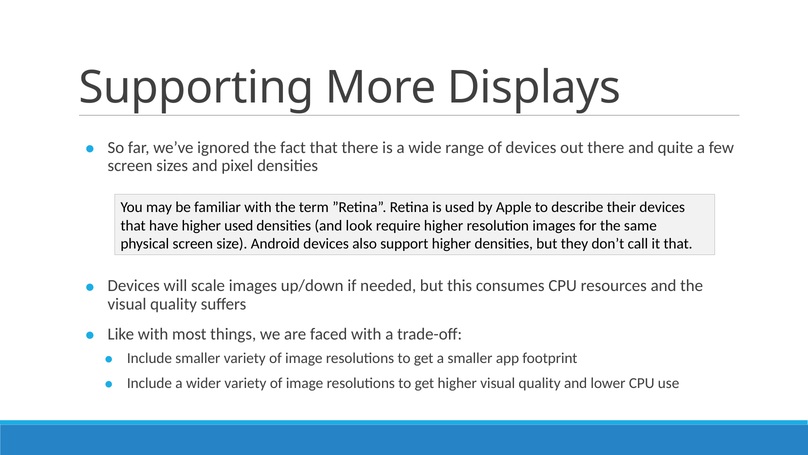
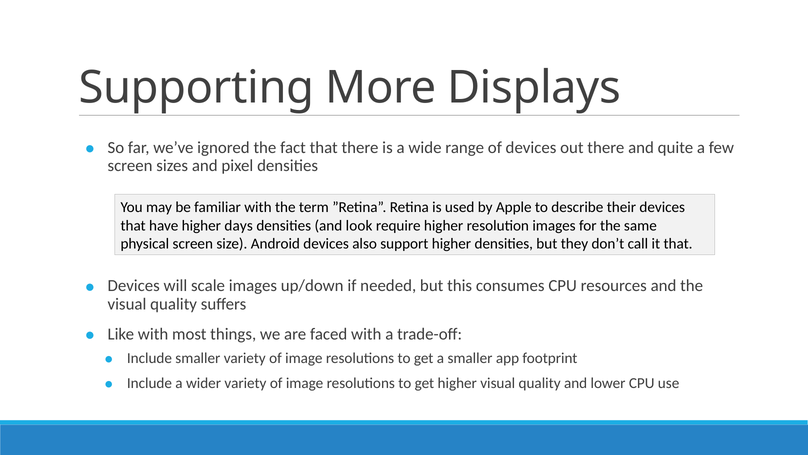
higher used: used -> days (239, 225)
